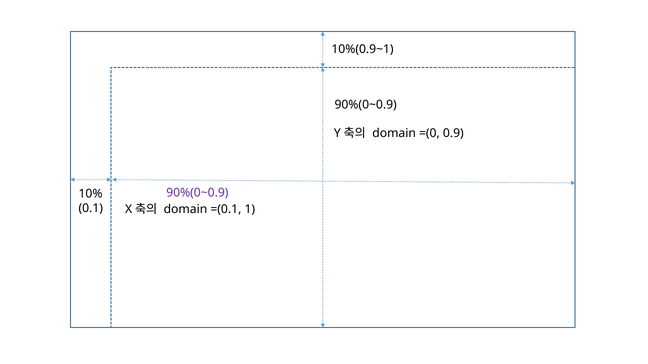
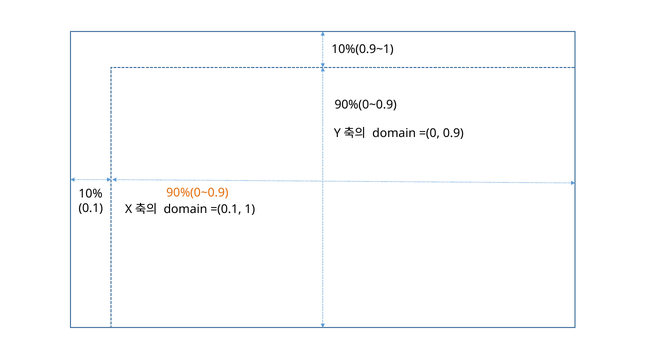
90%(0~0.9 colour: purple -> orange (197, 193)
